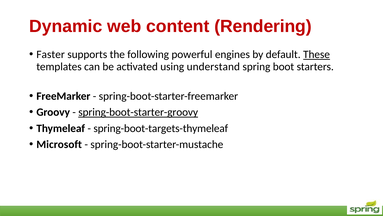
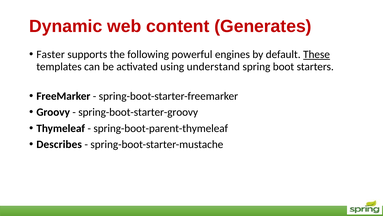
Rendering: Rendering -> Generates (263, 26)
spring-boot-starter-groovy underline: present -> none (138, 112)
spring-boot-targets-thymeleaf: spring-boot-targets-thymeleaf -> spring-boot-parent-thymeleaf (161, 128)
Microsoft: Microsoft -> Describes (59, 144)
